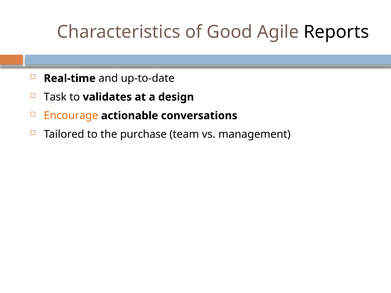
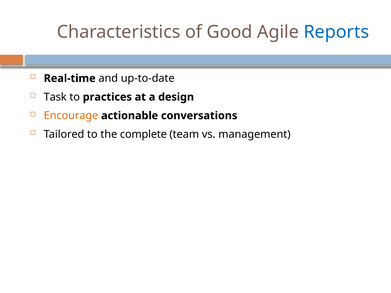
Reports colour: black -> blue (336, 32)
validates: validates -> practices (107, 97)
purchase: purchase -> complete (143, 134)
